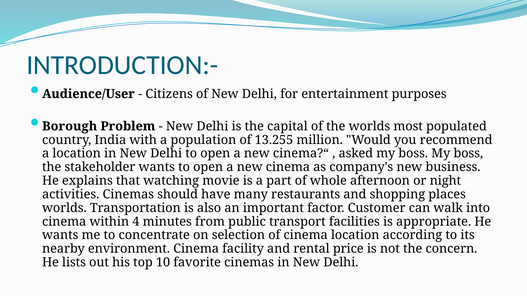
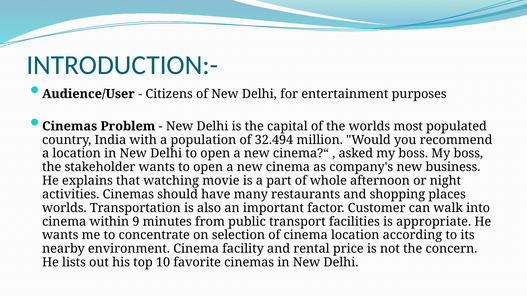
Borough: Borough -> Cinemas (70, 126)
13.255: 13.255 -> 32.494 (274, 140)
4: 4 -> 9 (136, 222)
